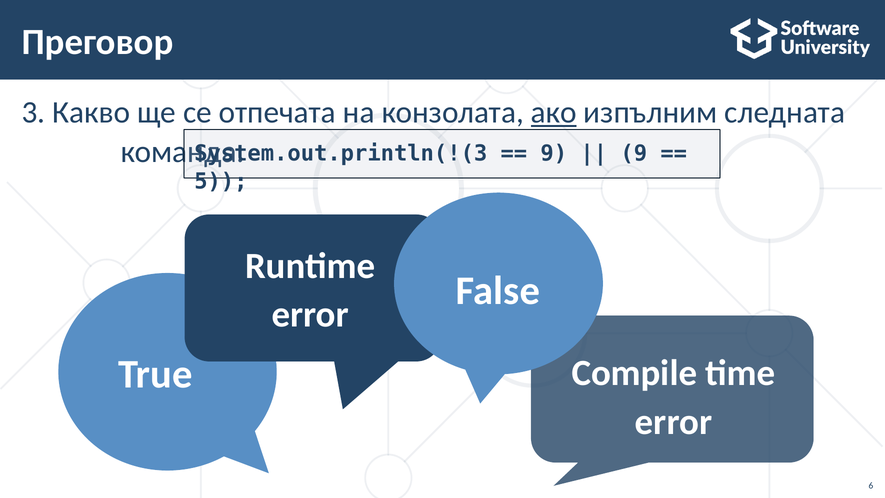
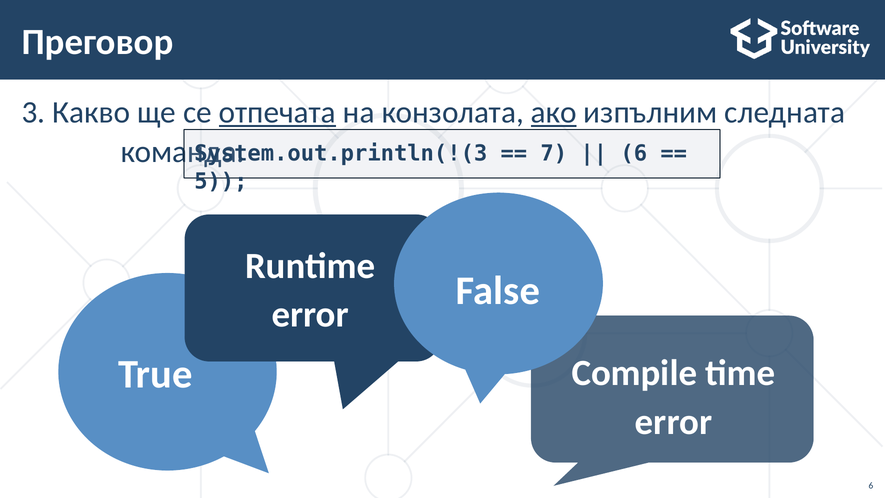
отпечата underline: none -> present (277, 112)
9: 9 -> 7 (554, 154)
9: 9 -> 6 (634, 154)
